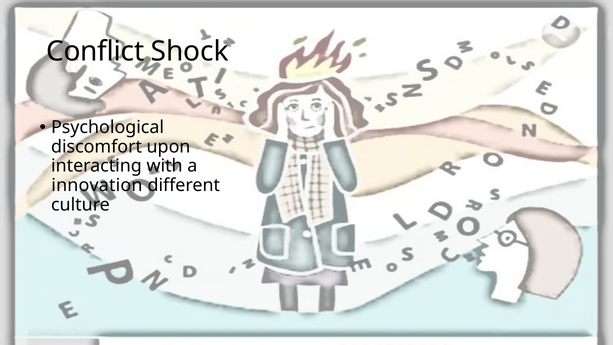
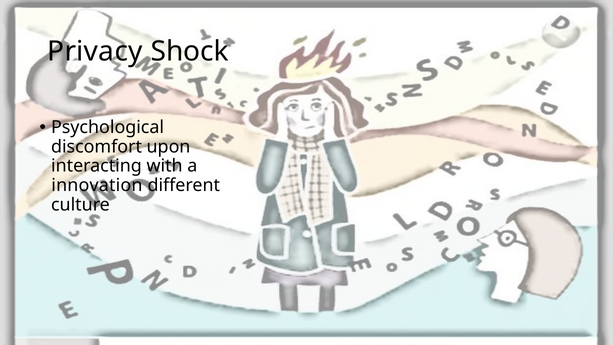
Conflict: Conflict -> Privacy (95, 51)
